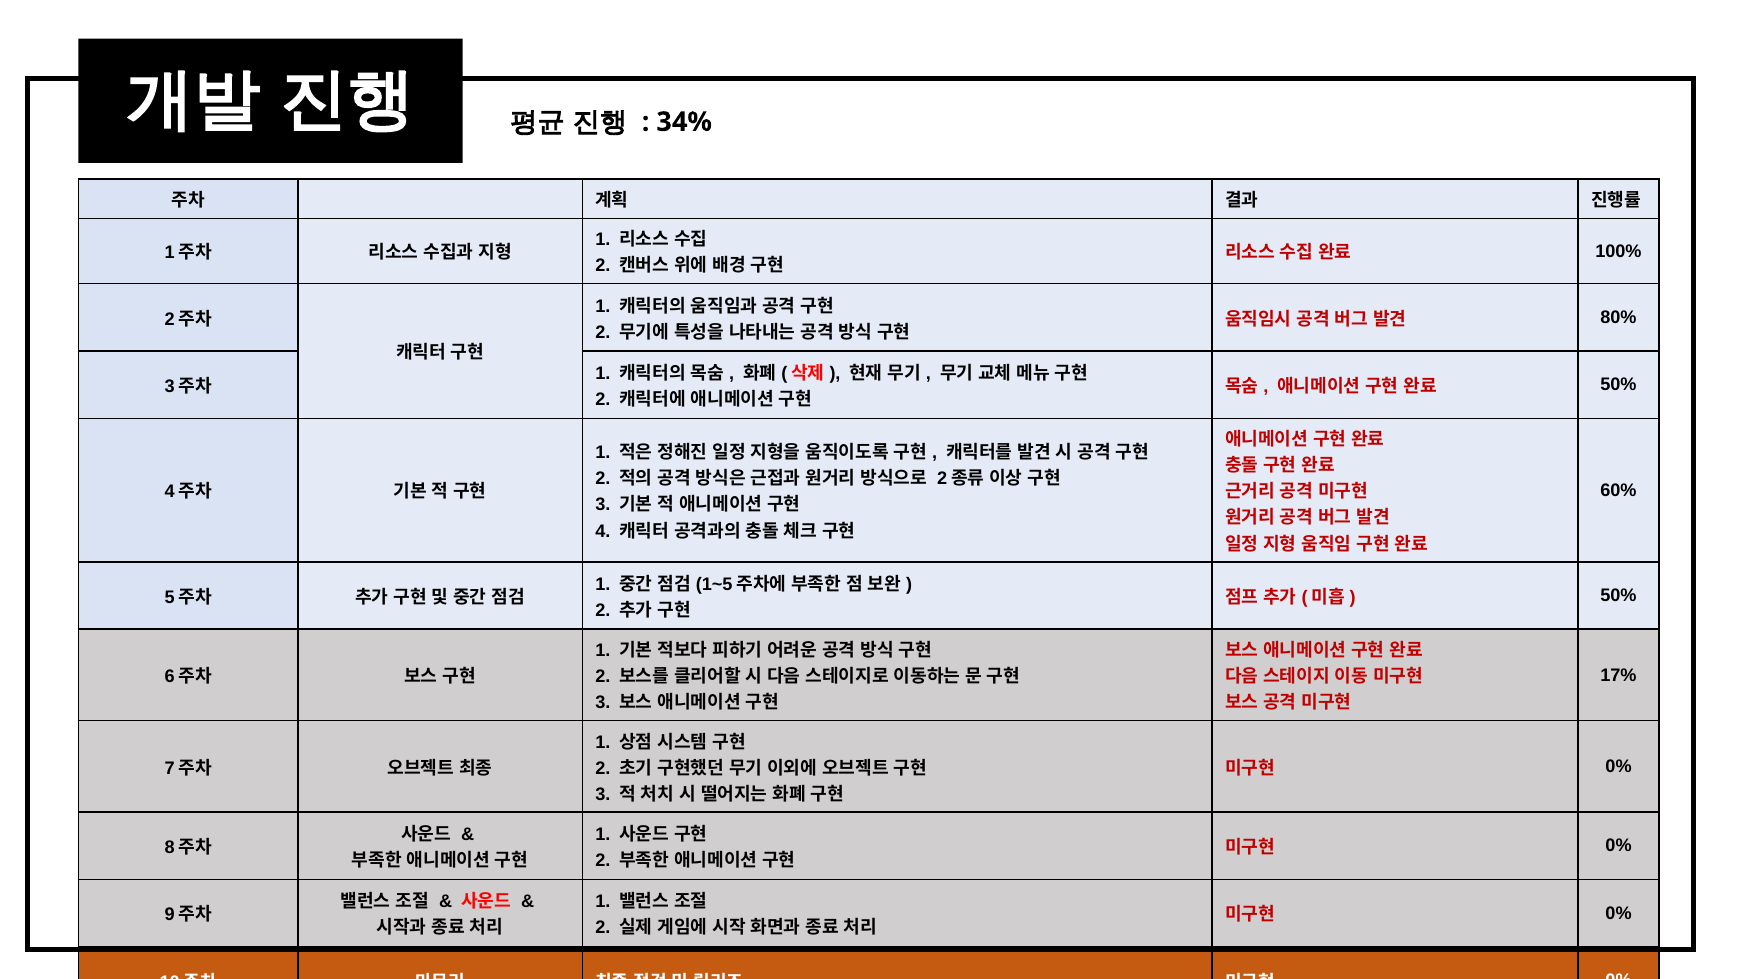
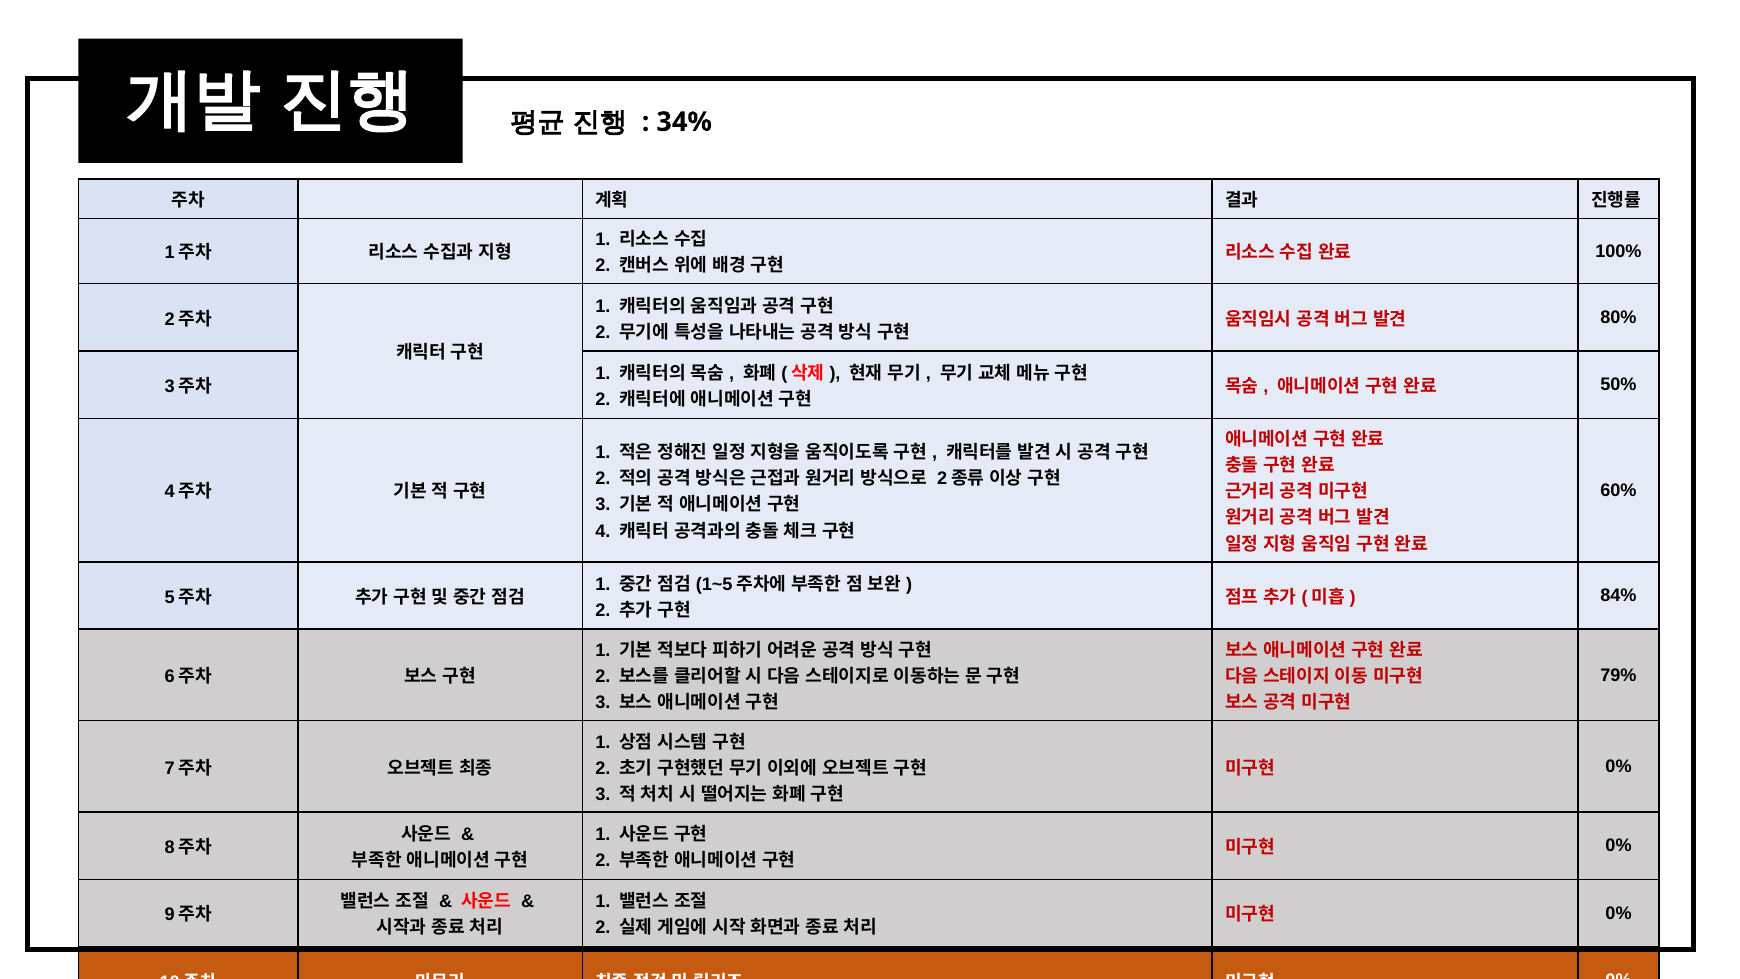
50%: 50% -> 84% (1618, 596)
17%: 17% -> 79% (1618, 675)
